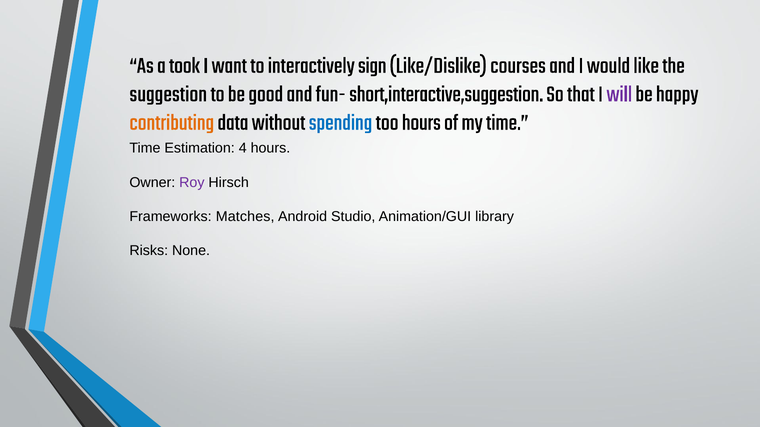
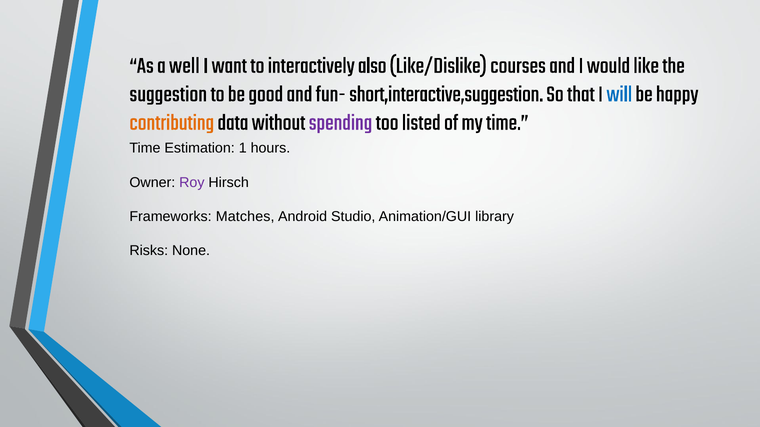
took: took -> well (184, 65)
sign: sign -> also (372, 65)
will colour: purple -> blue (619, 94)
spending colour: blue -> purple (341, 122)
too hours: hours -> listed (421, 122)
4: 4 -> 1 (243, 148)
